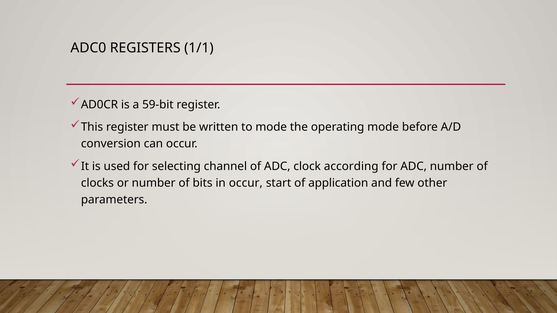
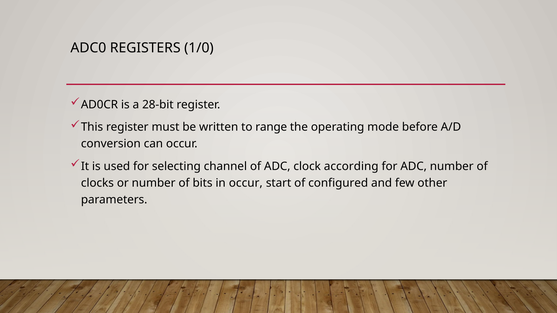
1/1: 1/1 -> 1/0 (199, 48)
59-bit: 59-bit -> 28-bit (158, 105)
to mode: mode -> range (271, 127)
application: application -> configured (338, 183)
